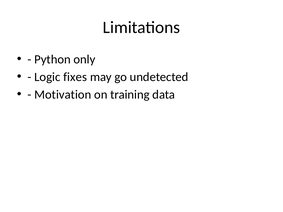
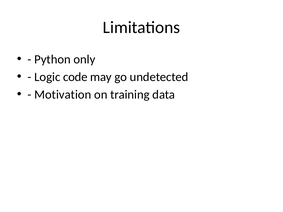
fixes: fixes -> code (75, 77)
